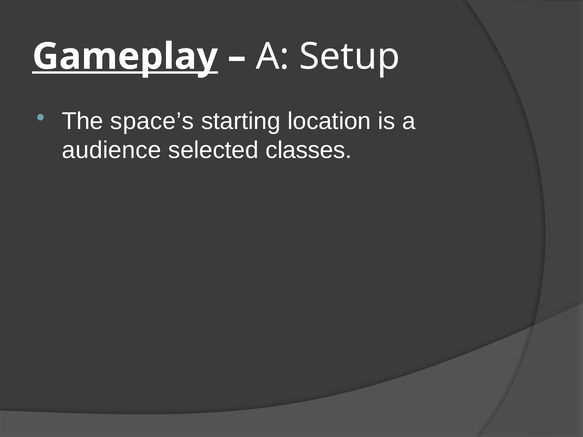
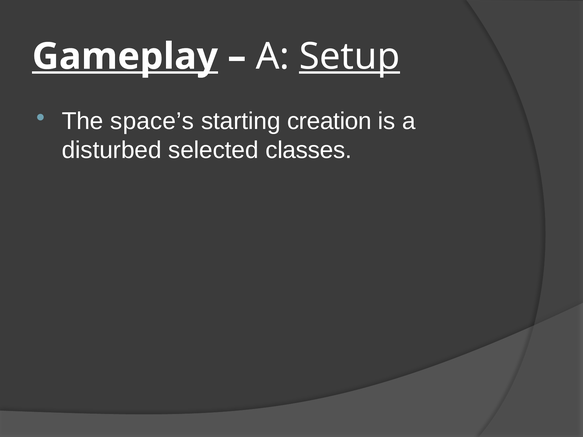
Setup underline: none -> present (350, 57)
location: location -> creation (329, 121)
audience: audience -> disturbed (112, 150)
